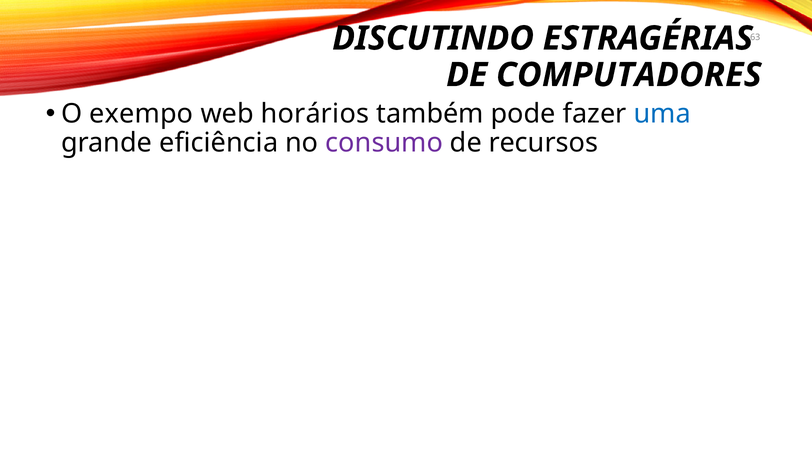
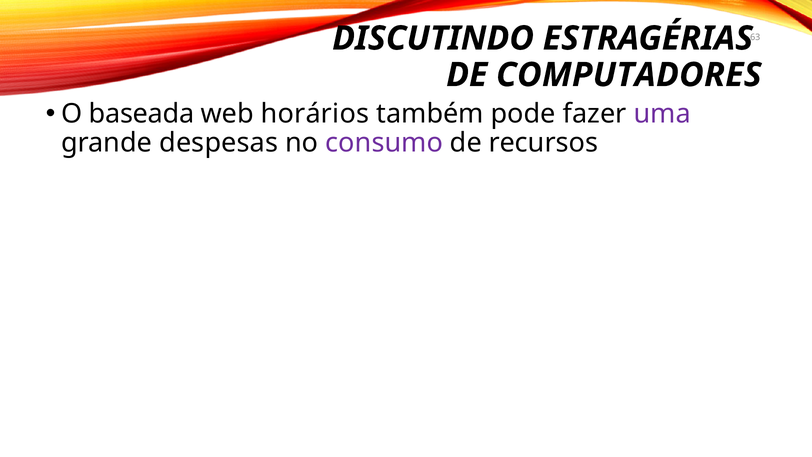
exempo: exempo -> baseada (141, 114)
uma colour: blue -> purple (662, 114)
eficiência: eficiência -> despesas (219, 143)
